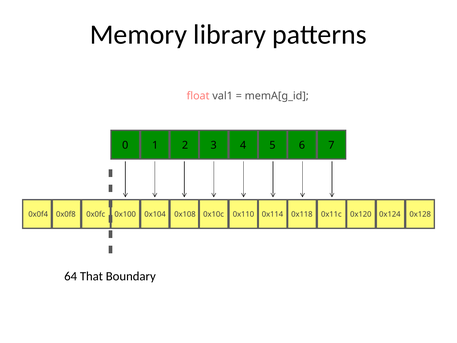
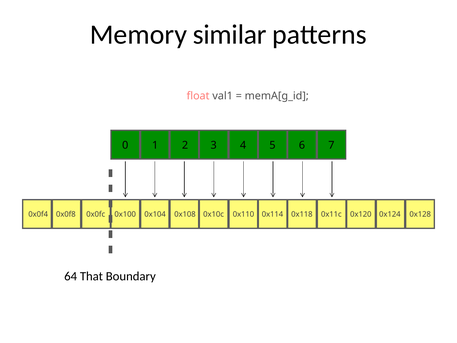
library: library -> similar (230, 35)
